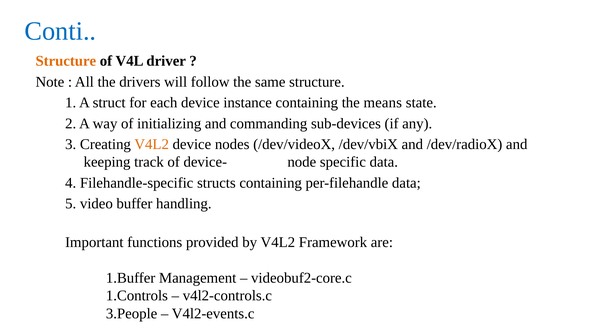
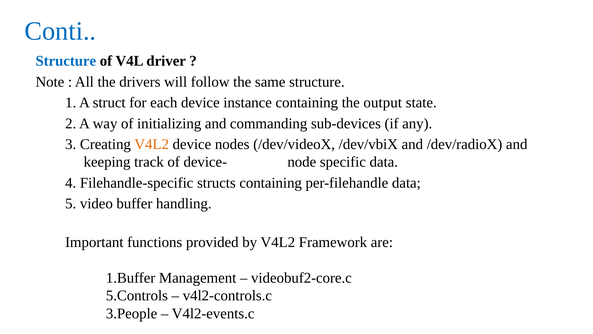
Structure colour: orange -> blue (66, 61)
means: means -> output (383, 103)
1.Controls: 1.Controls -> 5.Controls (137, 295)
